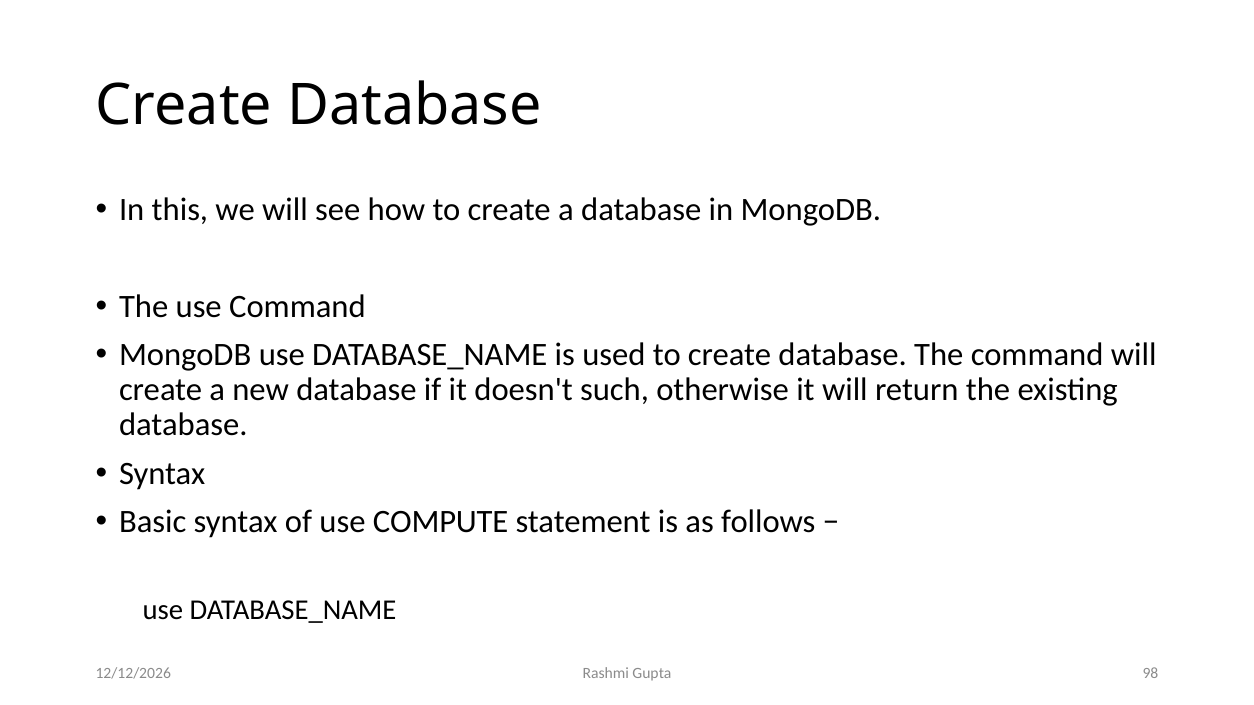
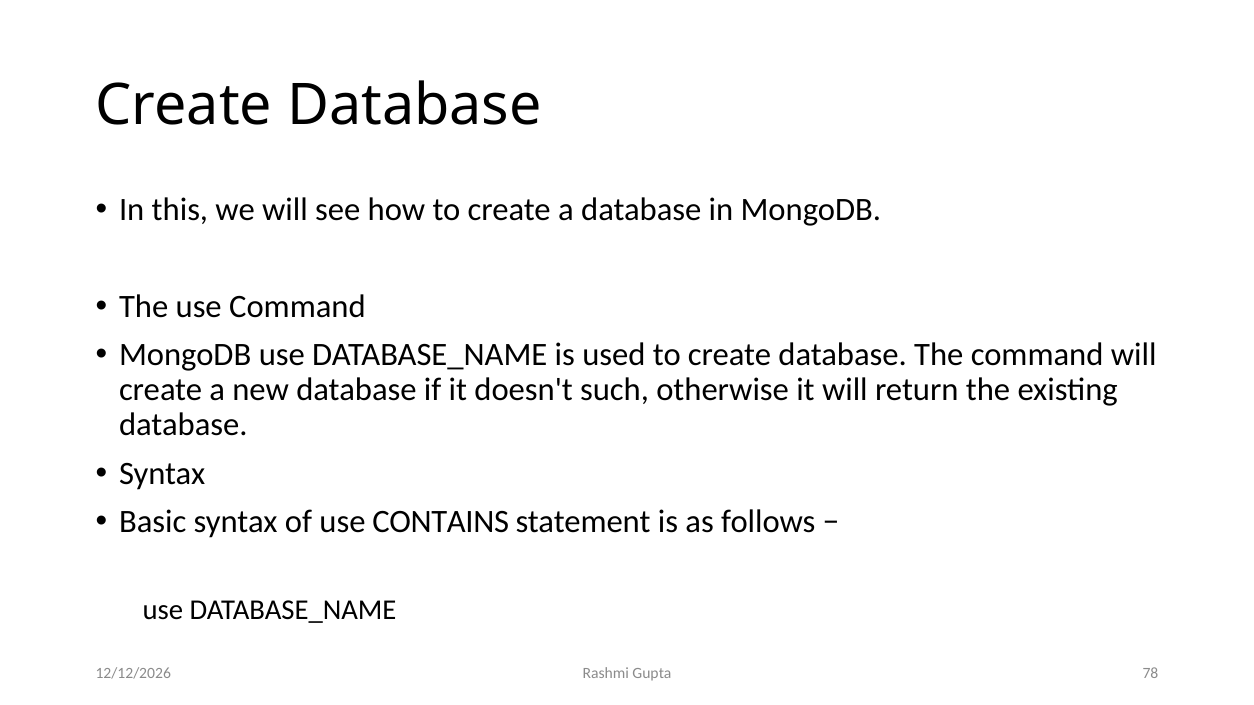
COMPUTE: COMPUTE -> CONTAINS (441, 522)
98: 98 -> 78 (1150, 673)
